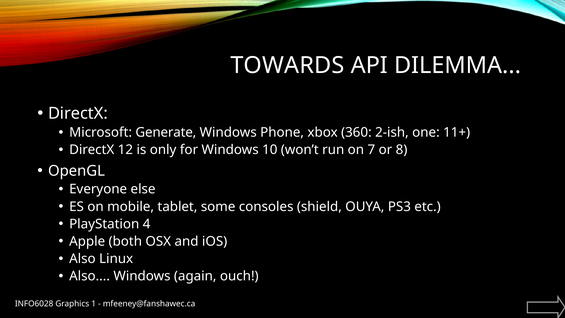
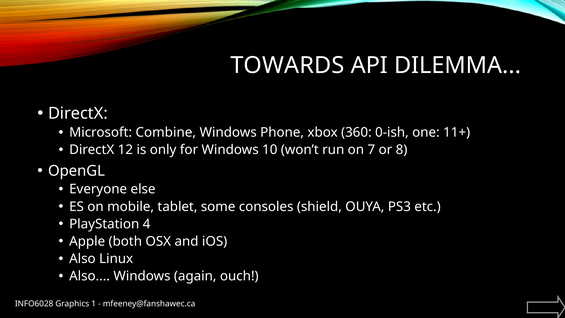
Generate: Generate -> Combine (166, 132)
2-ish: 2-ish -> 0-ish (392, 132)
